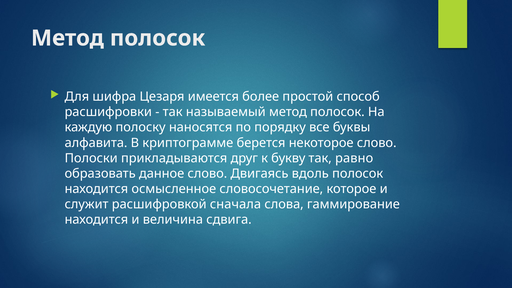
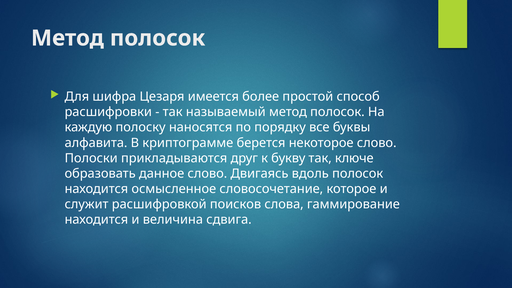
равно: равно -> ключе (354, 158)
сначала: сначала -> поисков (236, 204)
